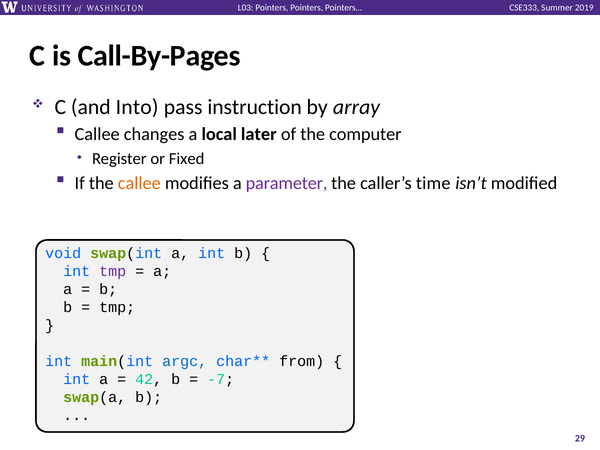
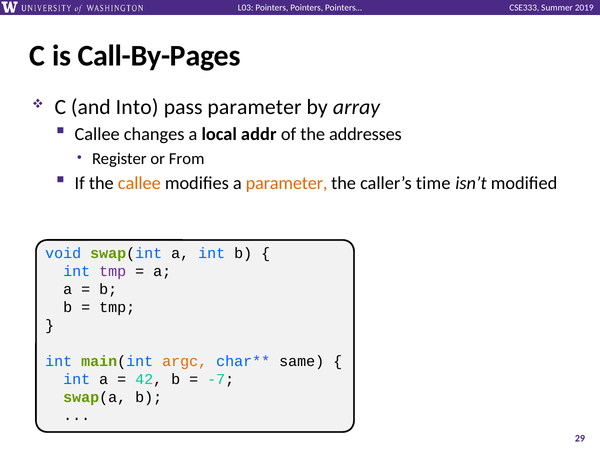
pass instruction: instruction -> parameter (254, 107)
later: later -> addr (259, 134)
computer: computer -> addresses (365, 134)
Fixed: Fixed -> From (187, 159)
parameter colour: purple -> orange (287, 183)
argc colour: blue -> orange (185, 361)
from: from -> same (302, 361)
